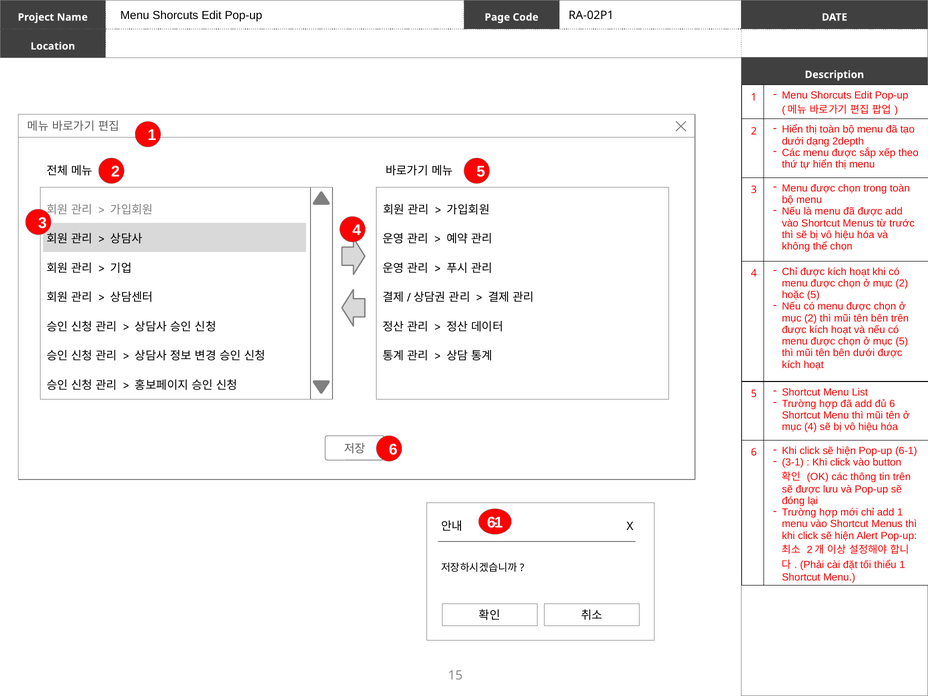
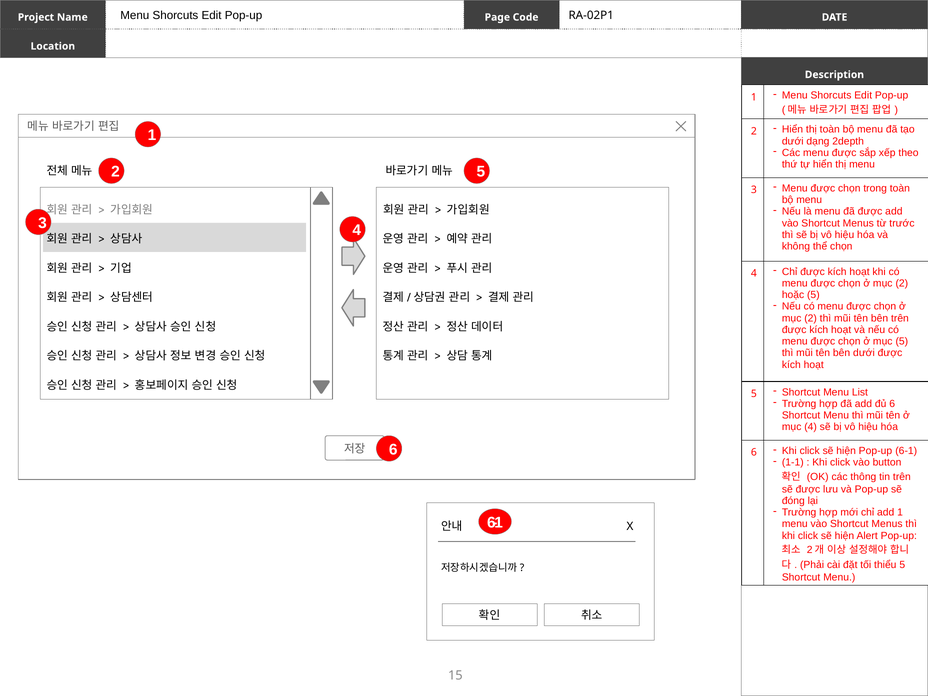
3-1: 3-1 -> 1-1 (793, 462)
thiểu 1: 1 -> 5 (902, 565)
